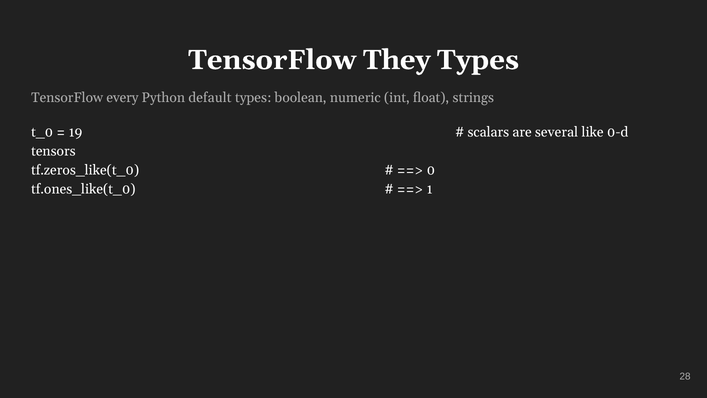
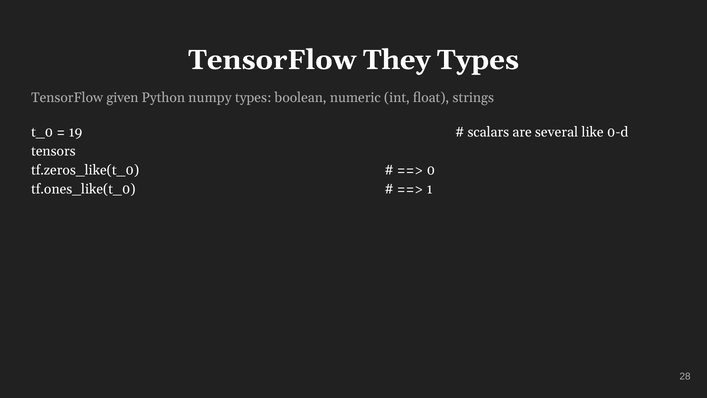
every: every -> given (122, 97)
default: default -> numpy (210, 97)
